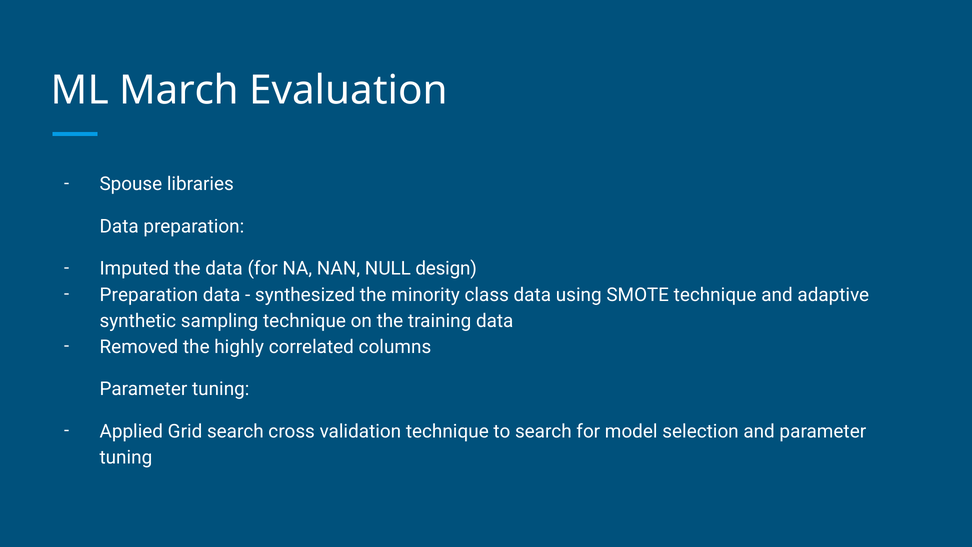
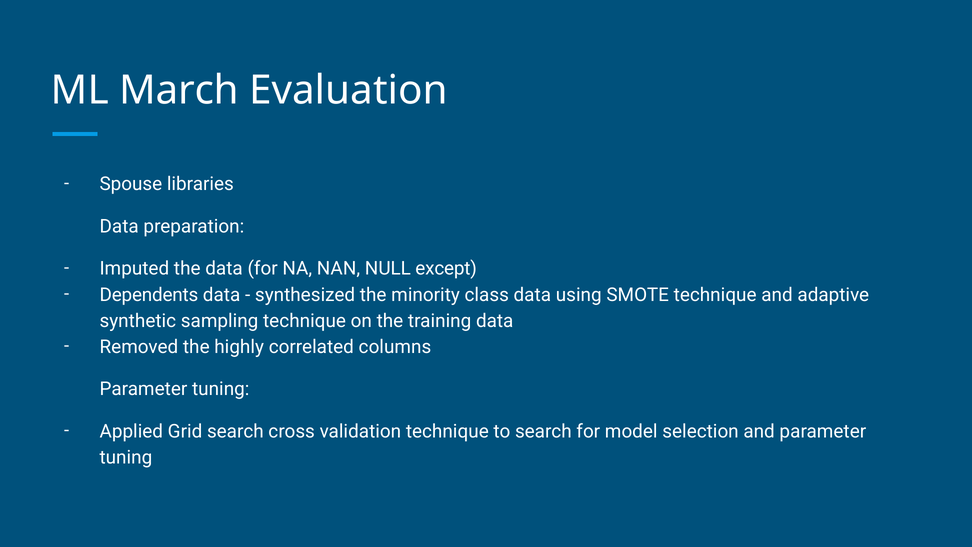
design: design -> except (446, 269)
Preparation: Preparation -> Dependents (149, 295)
